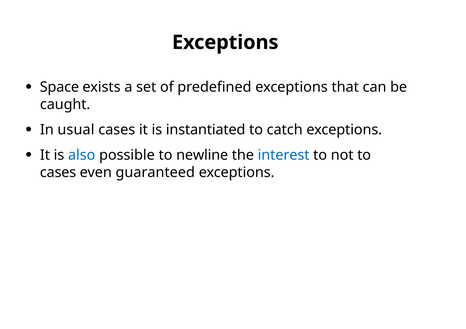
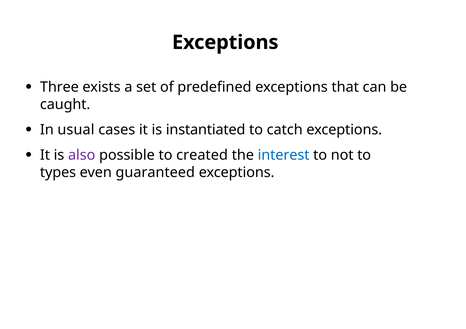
Space: Space -> Three (59, 87)
also colour: blue -> purple (82, 155)
newline: newline -> created (202, 155)
cases: cases -> types (58, 173)
